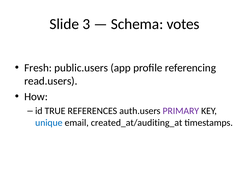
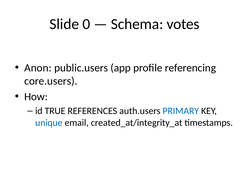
3: 3 -> 0 (86, 24)
Fresh: Fresh -> Anon (38, 68)
read.users: read.users -> core.users (51, 81)
PRIMARY colour: purple -> blue (181, 111)
created_at/auditing_at: created_at/auditing_at -> created_at/integrity_at (137, 122)
